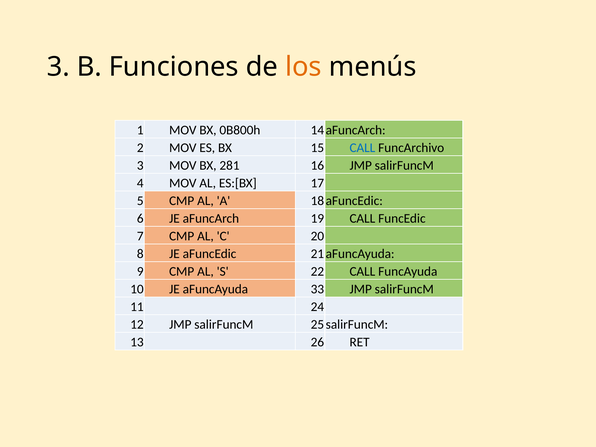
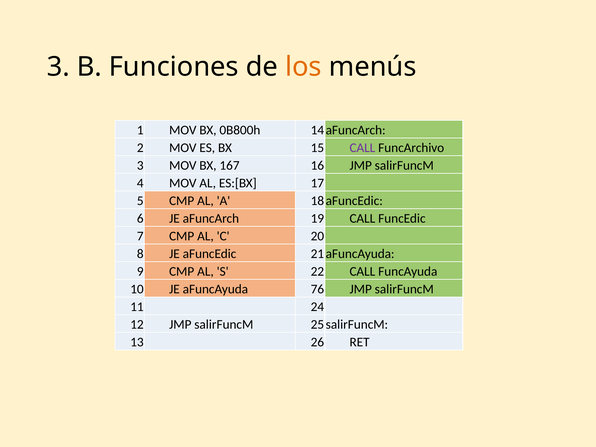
CALL colour: blue -> purple (362, 148)
281: 281 -> 167 (229, 165)
33: 33 -> 76 (317, 289)
